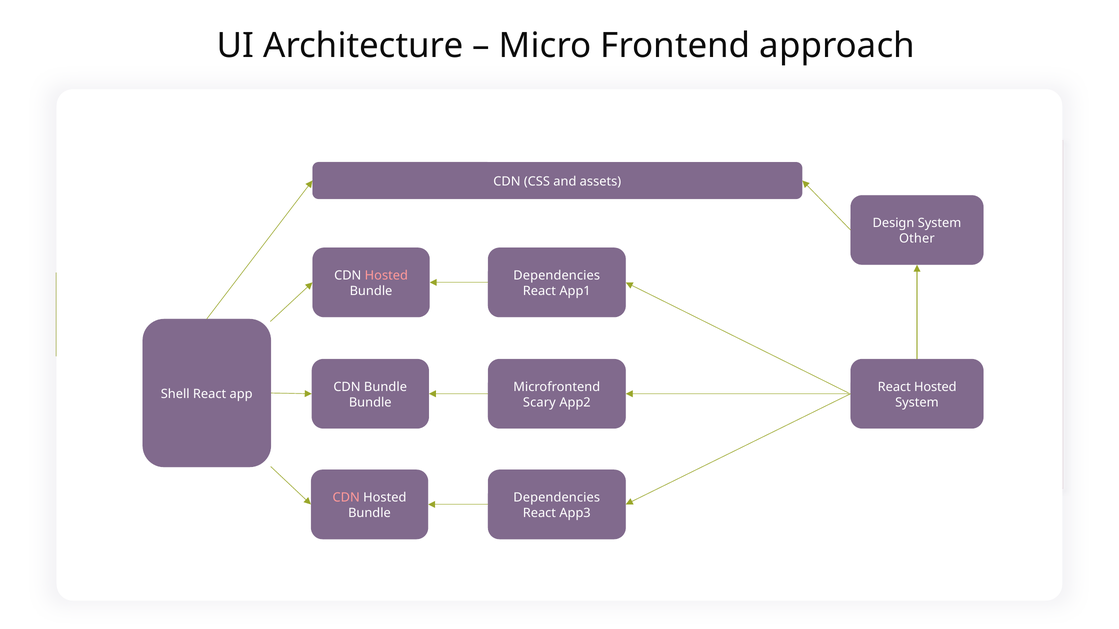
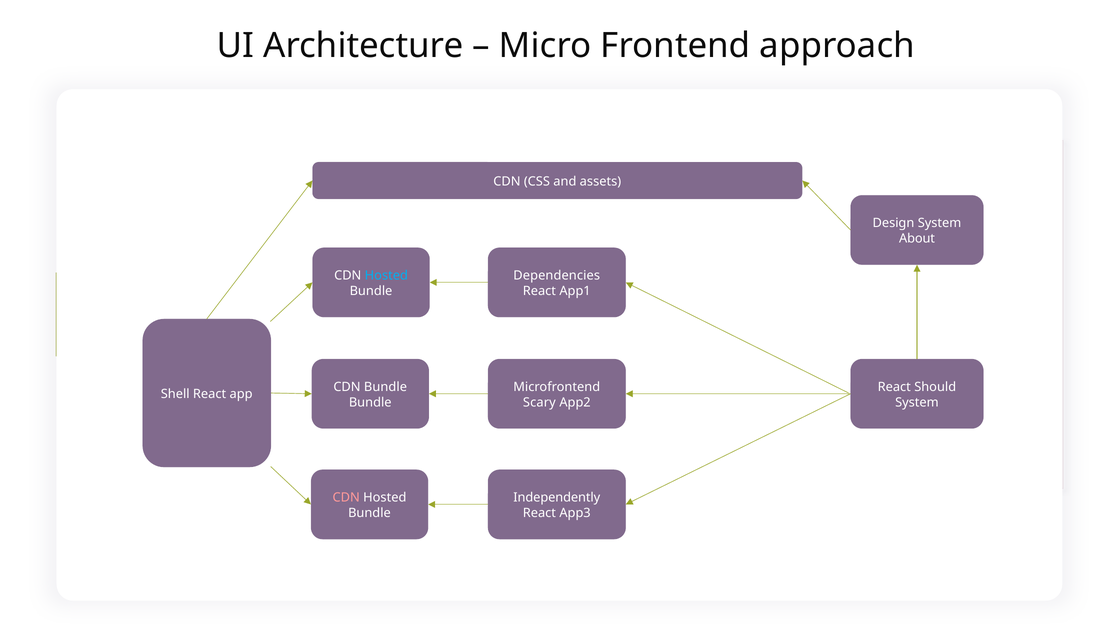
Other: Other -> About (917, 239)
Hosted colour: pink -> light blue (386, 276)
React Hosted: Hosted -> Should (935, 387)
Dependencies: Dependencies -> Independently (557, 498)
